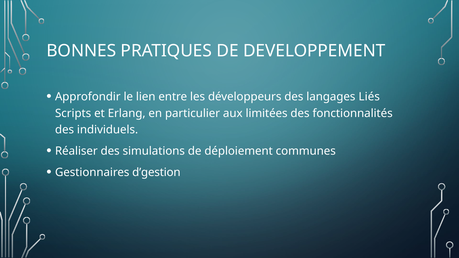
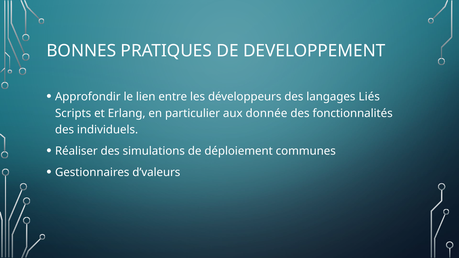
limitées: limitées -> donnée (266, 113)
d’gestion: d’gestion -> d’valeurs (156, 173)
